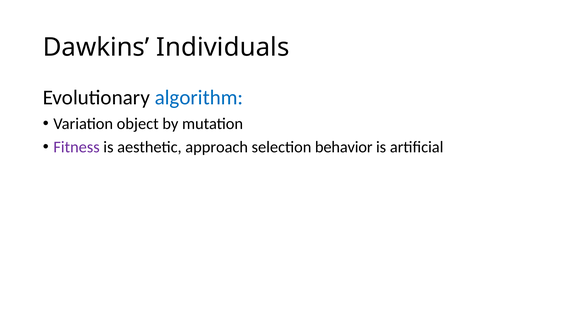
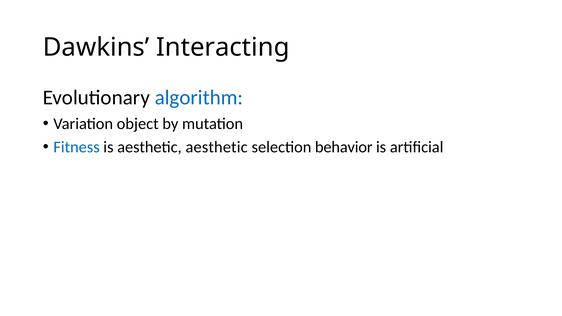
Individuals: Individuals -> Interacting (223, 47)
Fitness colour: purple -> blue (77, 147)
aesthetic approach: approach -> aesthetic (217, 147)
